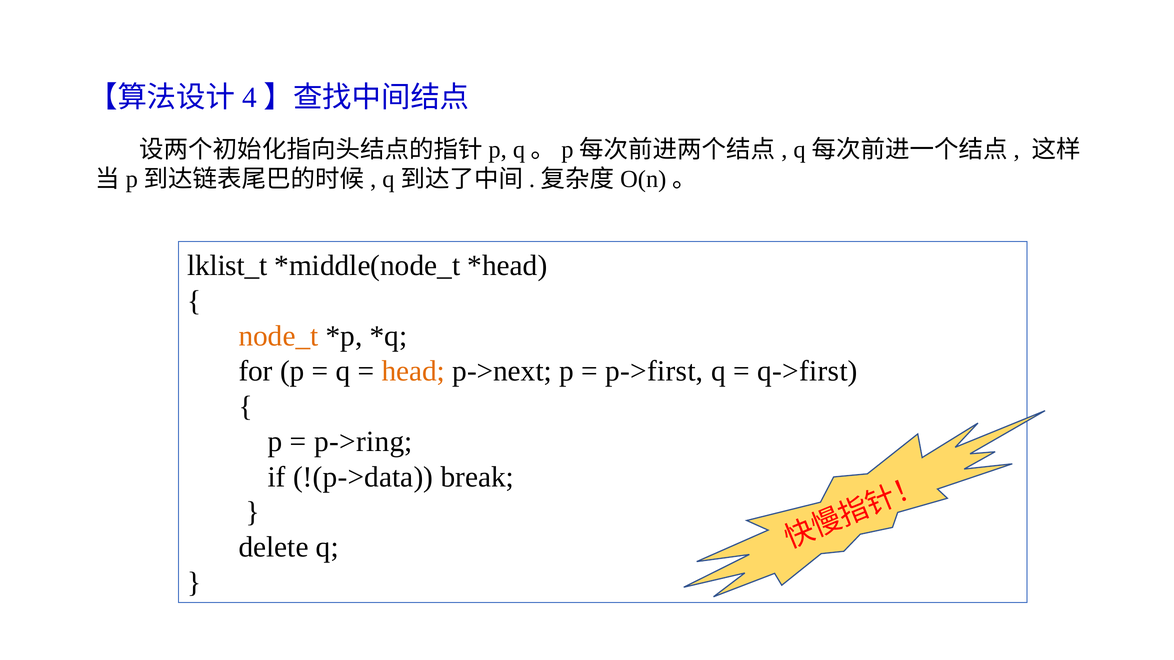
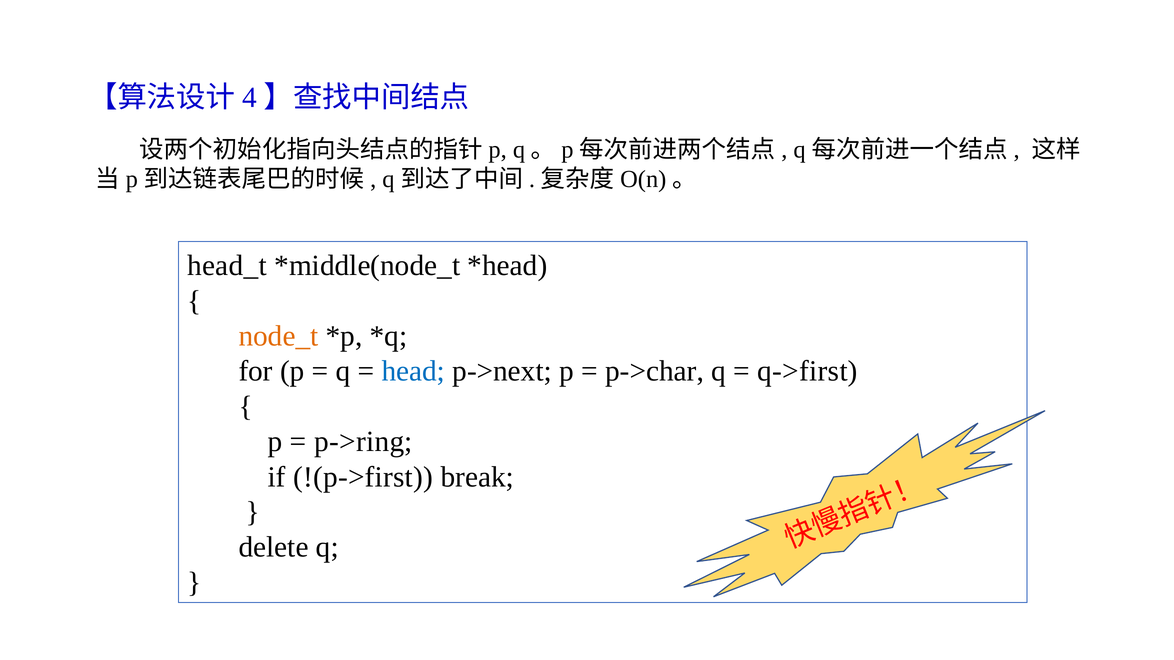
lklist_t: lklist_t -> head_t (227, 266)
head colour: orange -> blue (413, 371)
p->first: p->first -> p->char (655, 371)
!(p->data: !(p->data -> !(p->first (363, 477)
